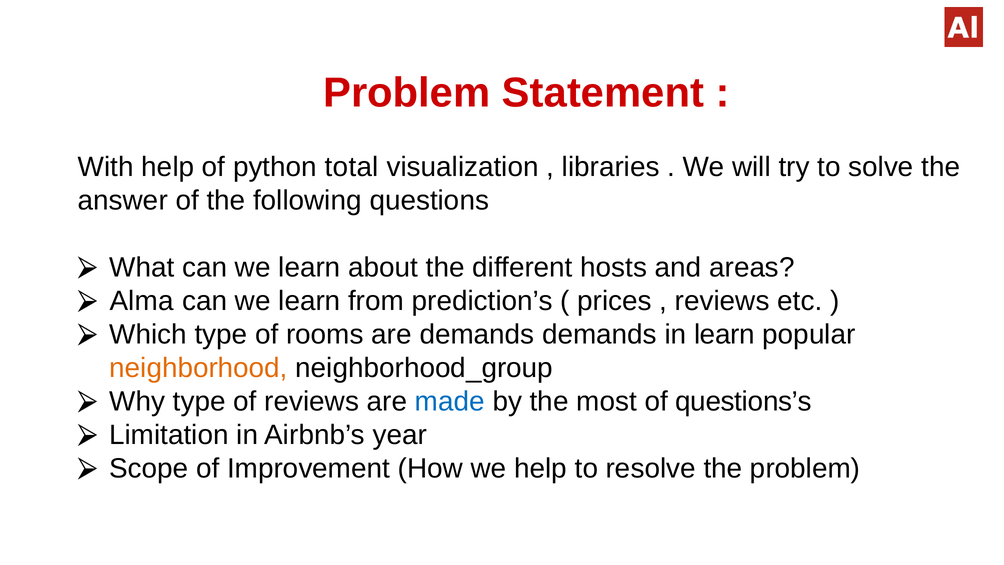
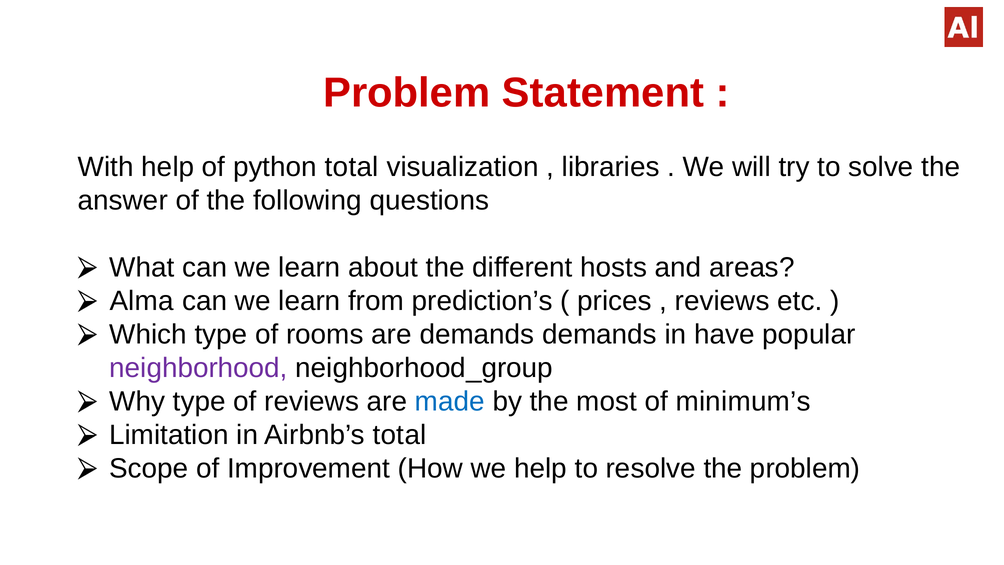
in learn: learn -> have (724, 335)
neighborhood colour: orange -> purple (198, 368)
questions’s: questions’s -> minimum’s (743, 402)
Airbnb’s year: year -> total (400, 435)
